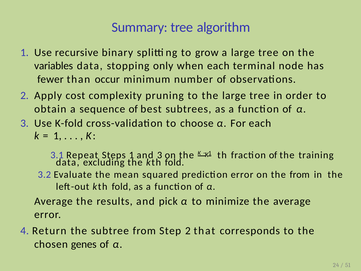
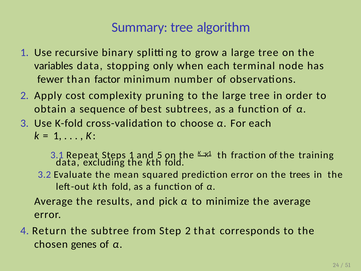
occur: occur -> factor (107, 79)
and 3: 3 -> 5 (160, 155)
the from: from -> trees (300, 175)
